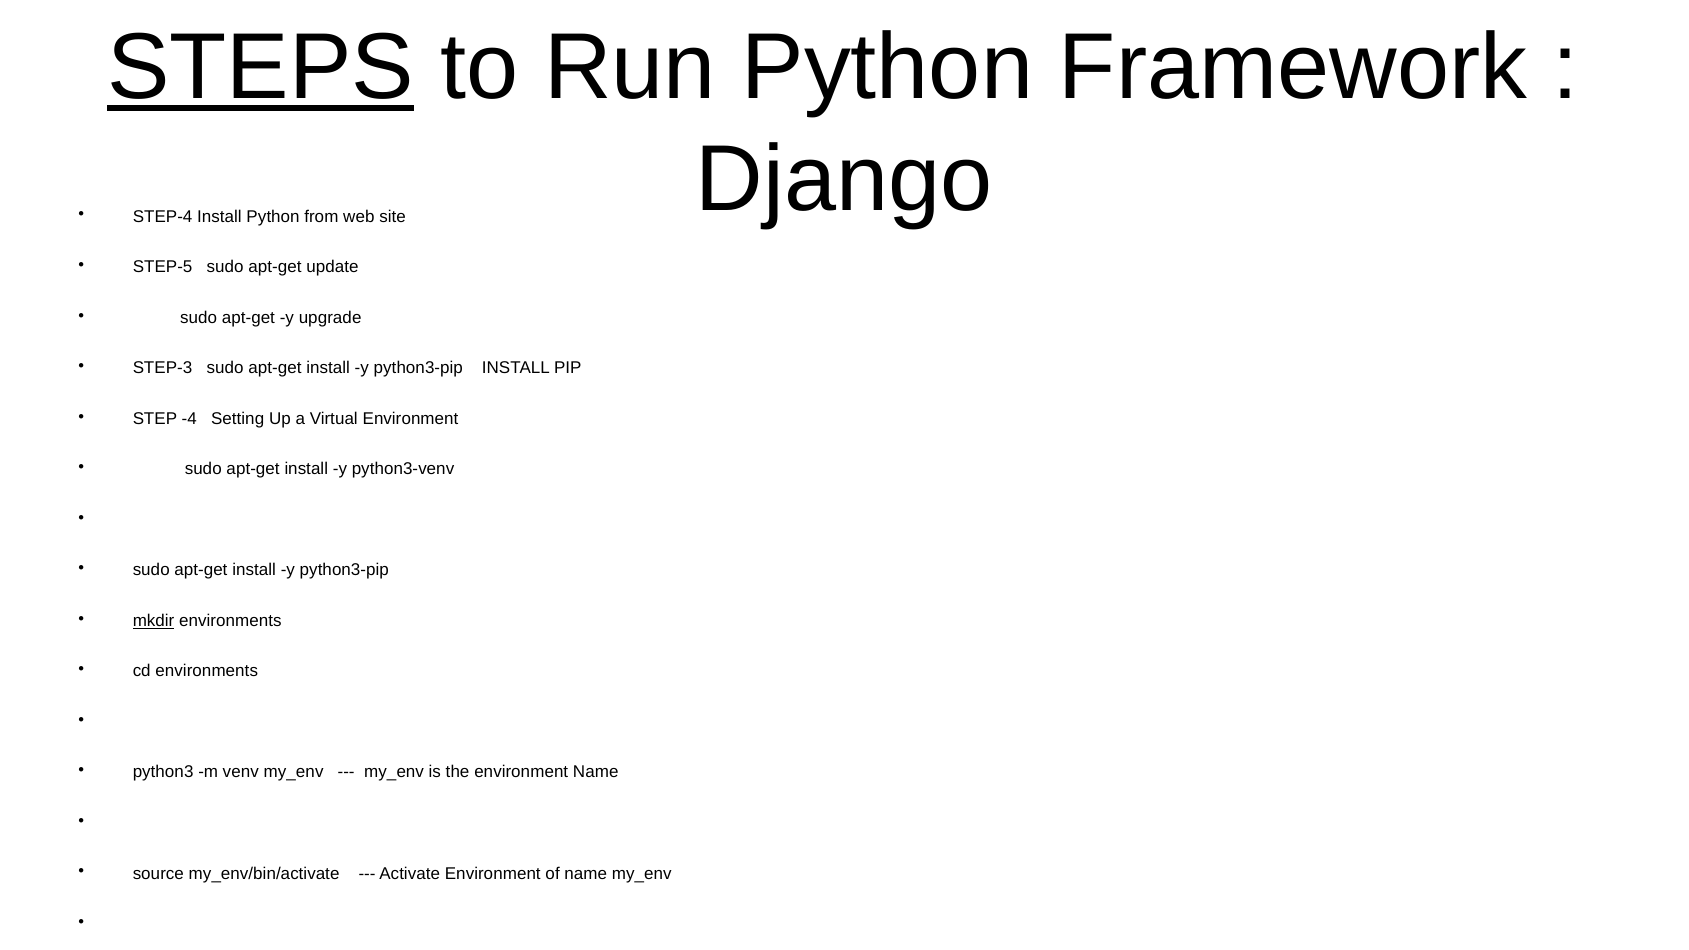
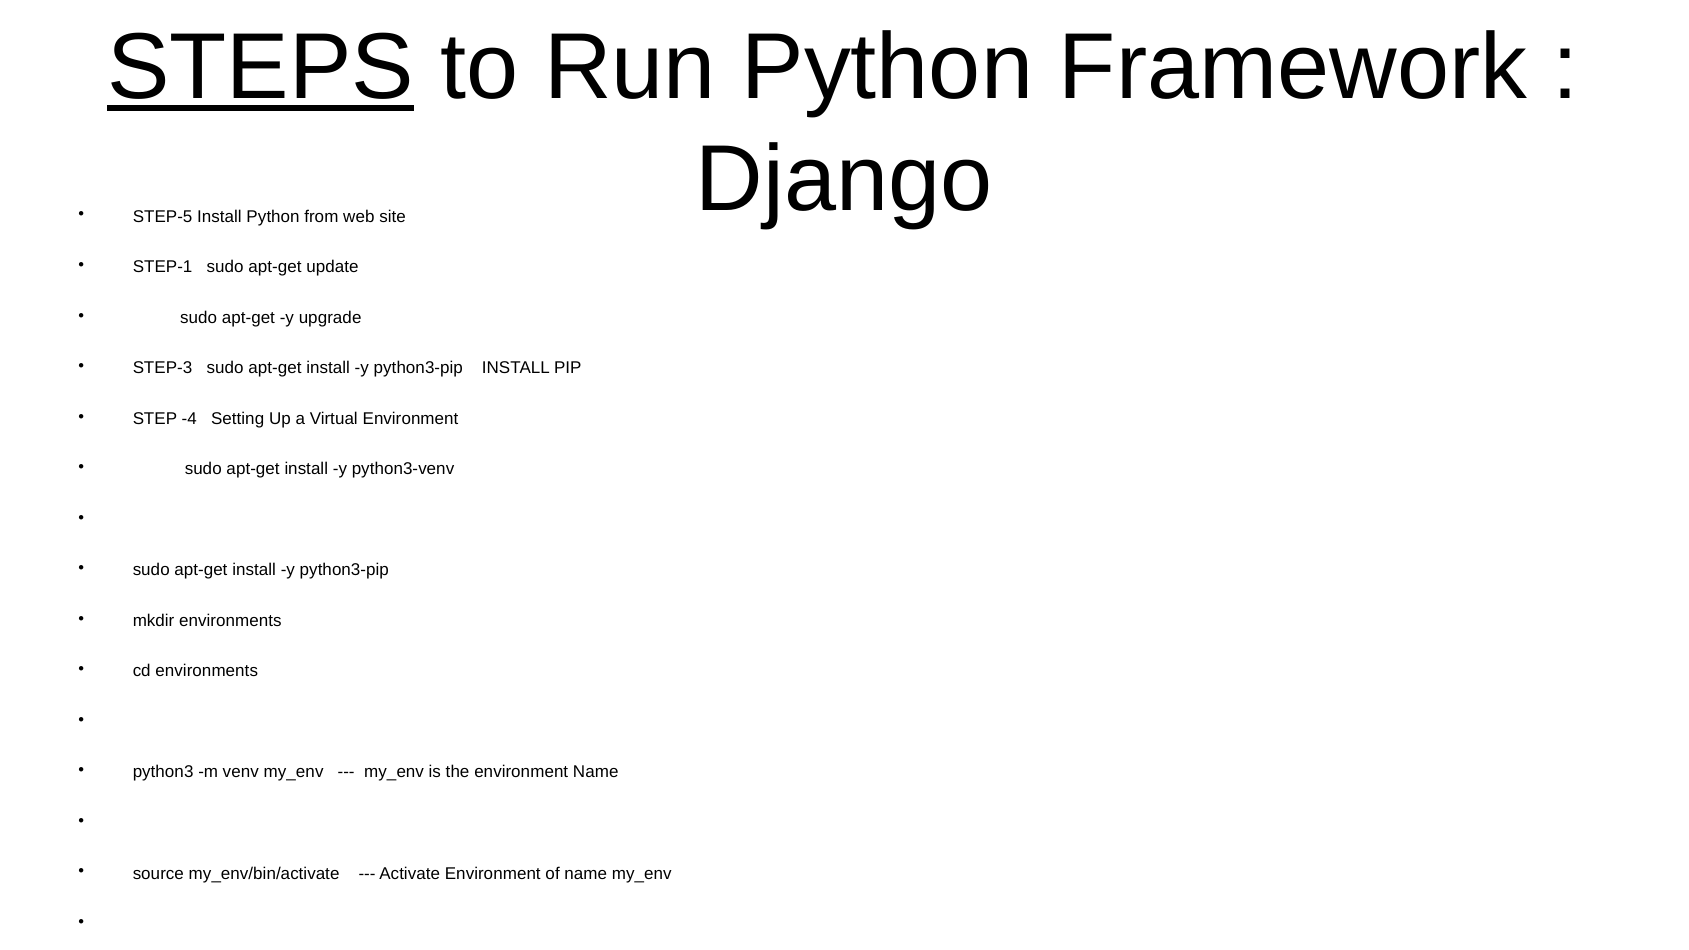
STEP-4: STEP-4 -> STEP-5 (163, 216)
STEP-5: STEP-5 -> STEP-1 (163, 267)
mkdir underline: present -> none (154, 621)
